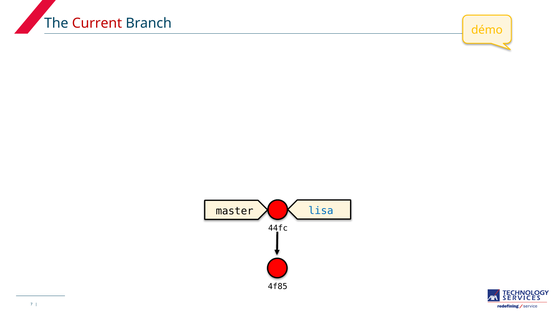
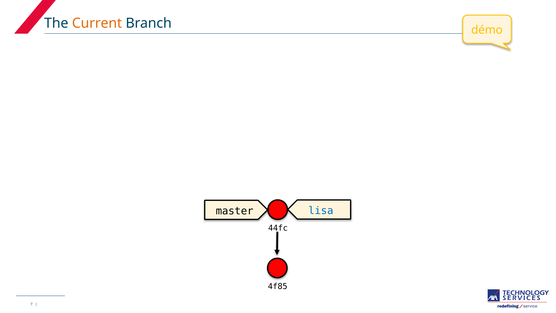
Current colour: red -> orange (97, 23)
